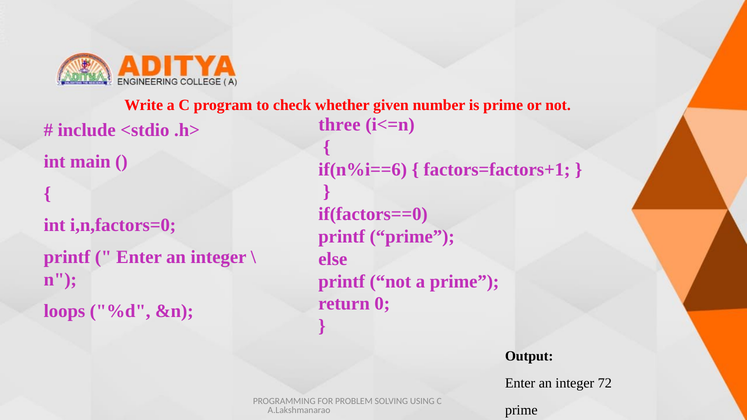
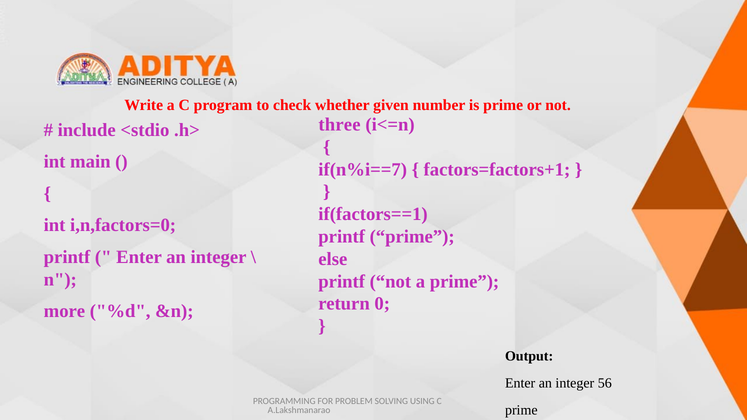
if(n%i==6: if(n%i==6 -> if(n%i==7 (363, 169)
if(factors==0: if(factors==0 -> if(factors==1 (373, 214)
loops: loops -> more (64, 311)
72: 72 -> 56 (605, 383)
